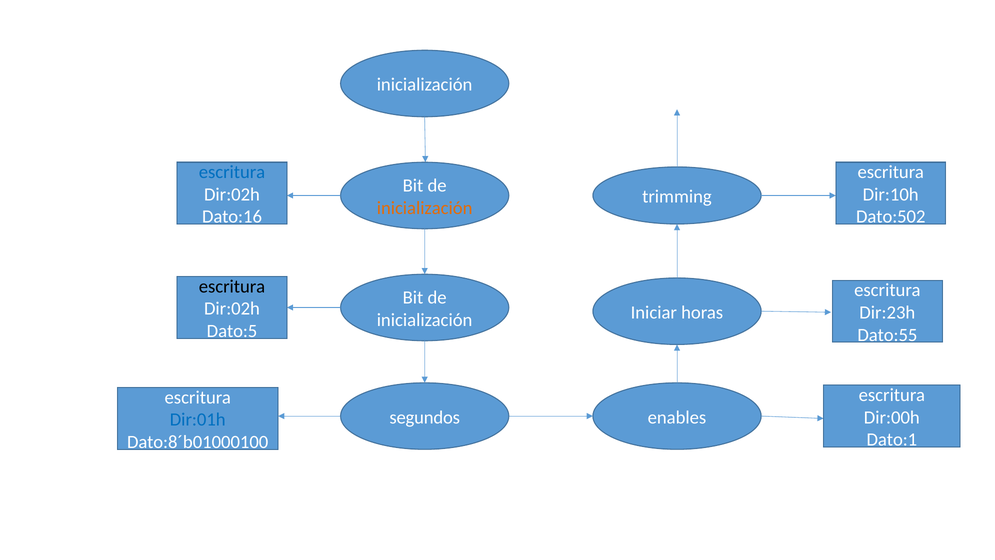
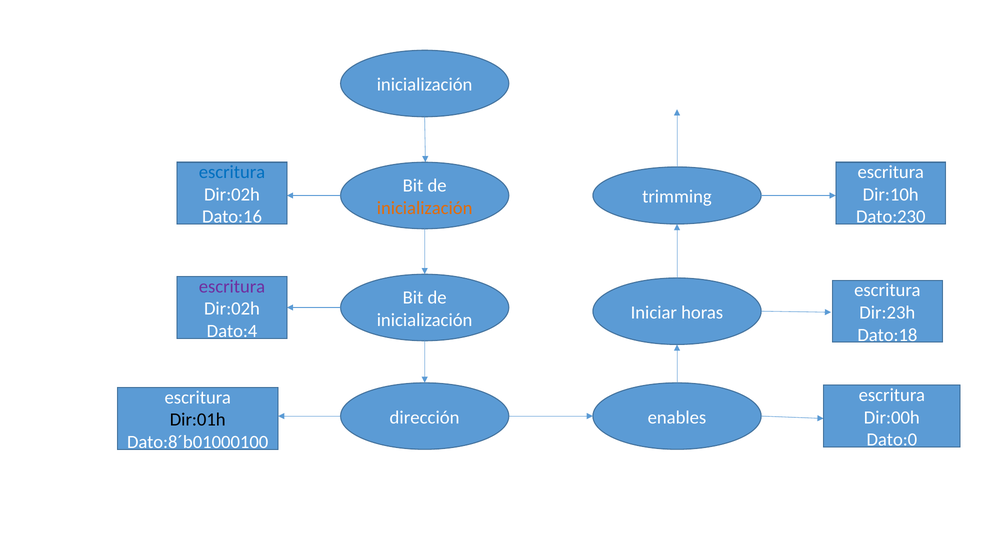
Dato:502: Dato:502 -> Dato:230 (891, 217)
escritura colour: black -> purple (232, 286)
Dato:5: Dato:5 -> Dato:4 (232, 331)
Dato:55: Dato:55 -> Dato:18 (887, 335)
segundos: segundos -> dirección (425, 417)
Dir:01h colour: blue -> black (198, 420)
Dato:1: Dato:1 -> Dato:0 (892, 440)
